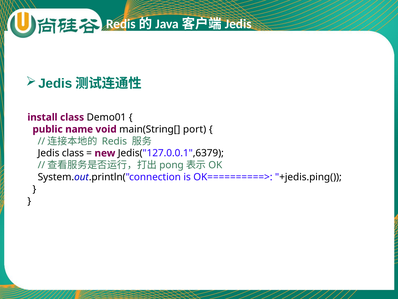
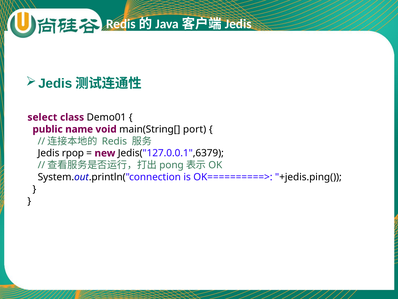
install: install -> select (42, 117)
Jedis class: class -> rpop (73, 153)
